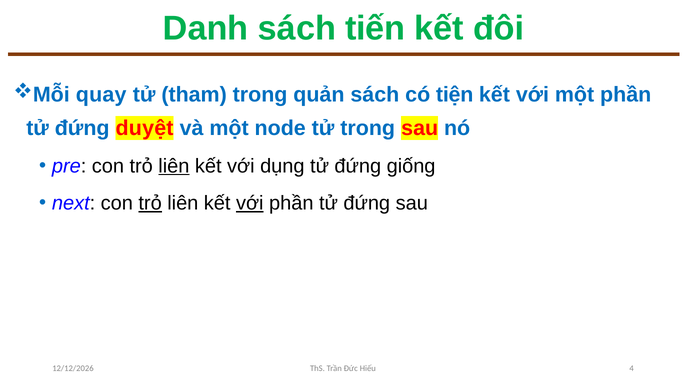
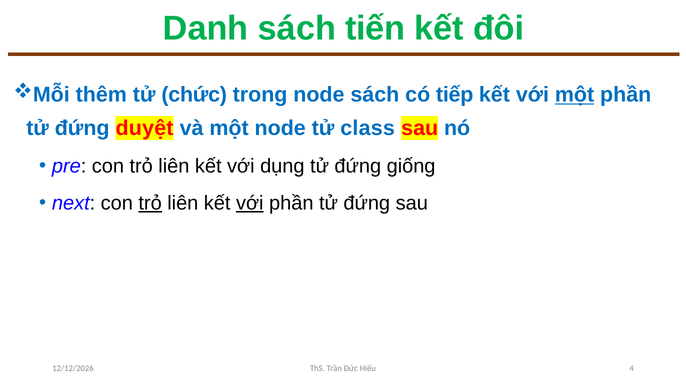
quay: quay -> thêm (101, 95)
tham: tham -> chức (194, 95)
trong quản: quản -> node (319, 95)
tiện: tiện -> tiếp (455, 95)
một underline: none -> present (575, 95)
tử trong: trong -> class (368, 128)
liên underline: present -> none (174, 166)
